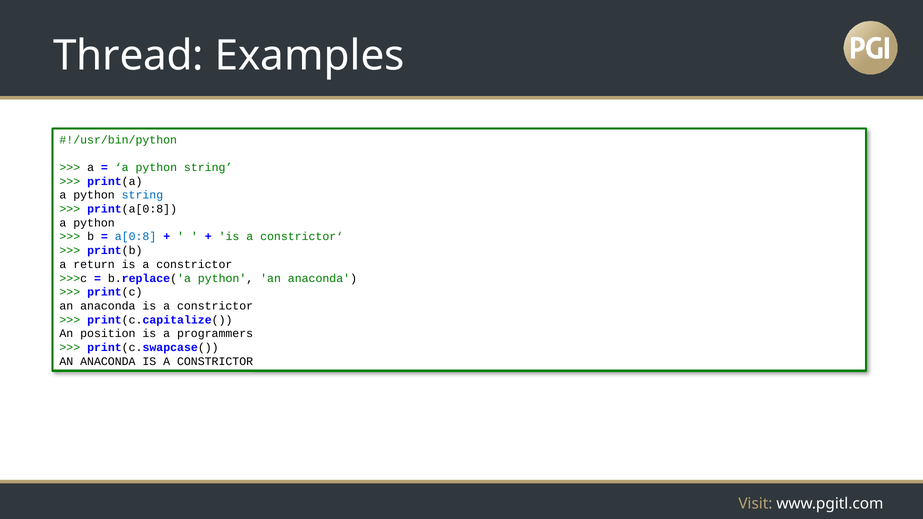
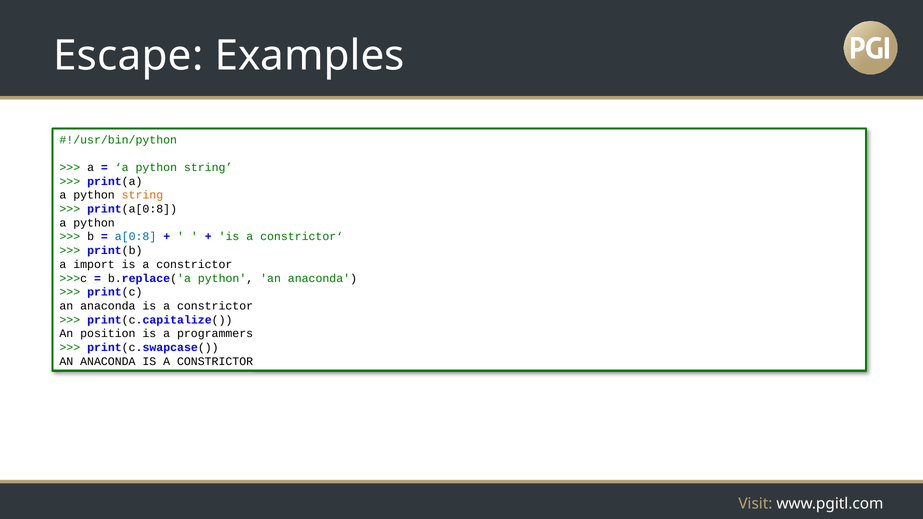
Thread: Thread -> Escape (128, 56)
string colour: blue -> orange (142, 195)
return: return -> import (94, 264)
